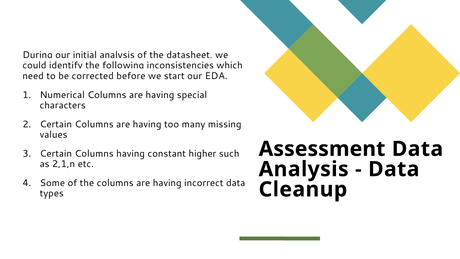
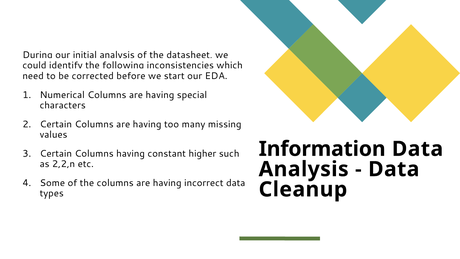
Assessment: Assessment -> Information (322, 149)
2,1,n: 2,1,n -> 2,2,n (64, 164)
